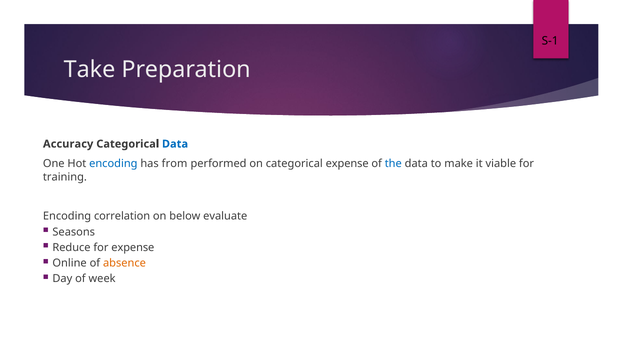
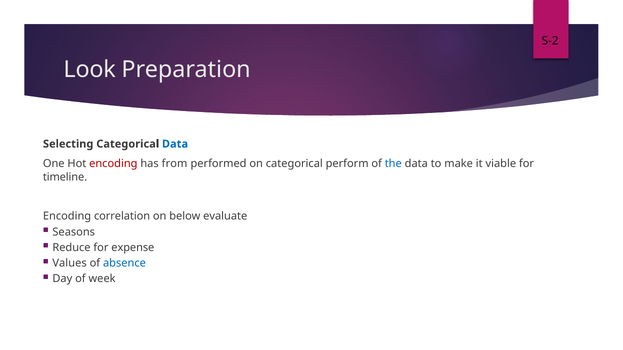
S-1: S-1 -> S-2 (550, 41)
Take: Take -> Look (90, 69)
Accuracy: Accuracy -> Selecting (68, 144)
encoding colour: blue -> red (113, 164)
categorical expense: expense -> perform (347, 164)
training: training -> timeline (65, 177)
Online: Online -> Values (70, 263)
absence colour: orange -> blue (124, 263)
